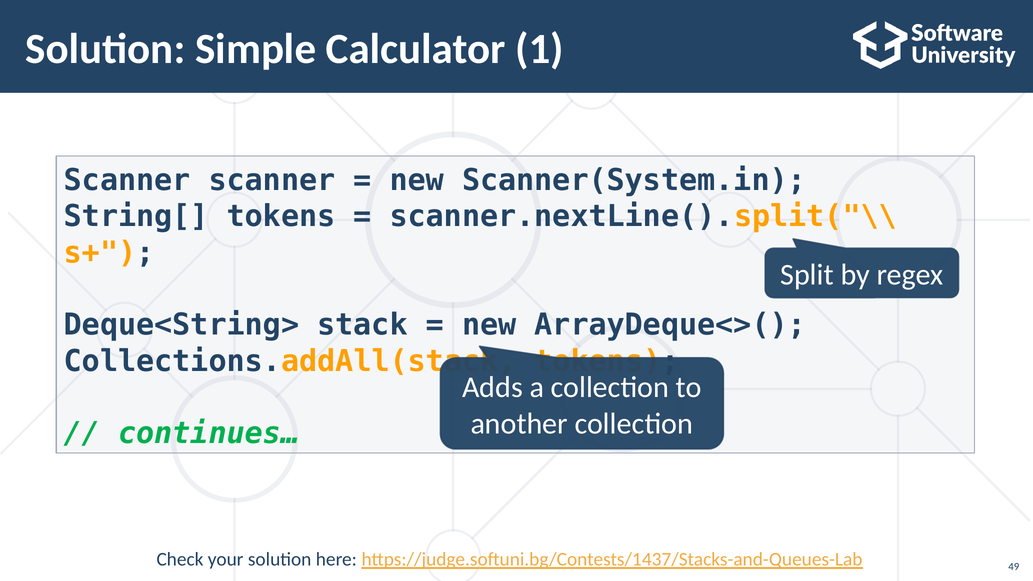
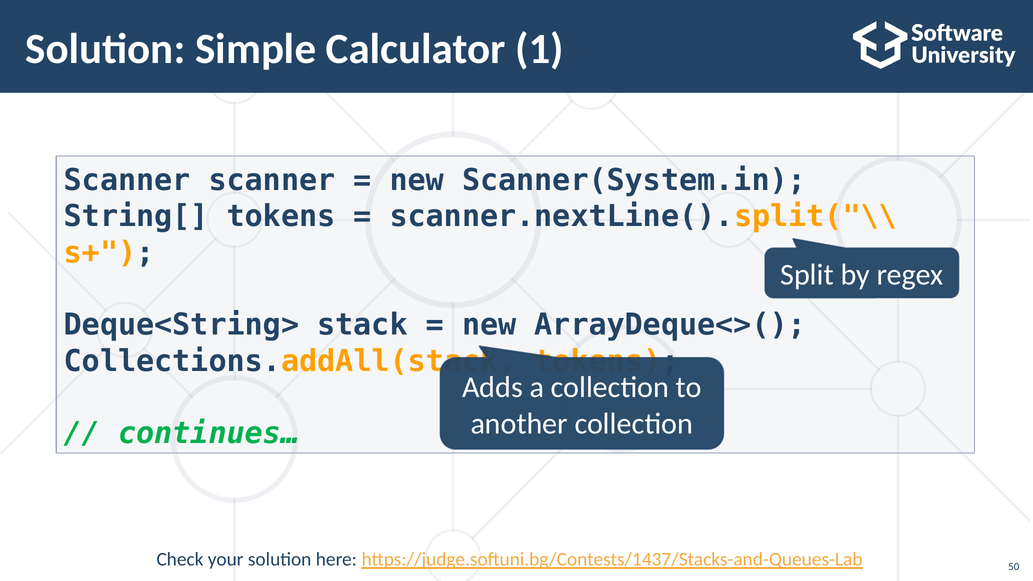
49: 49 -> 50 (1014, 567)
